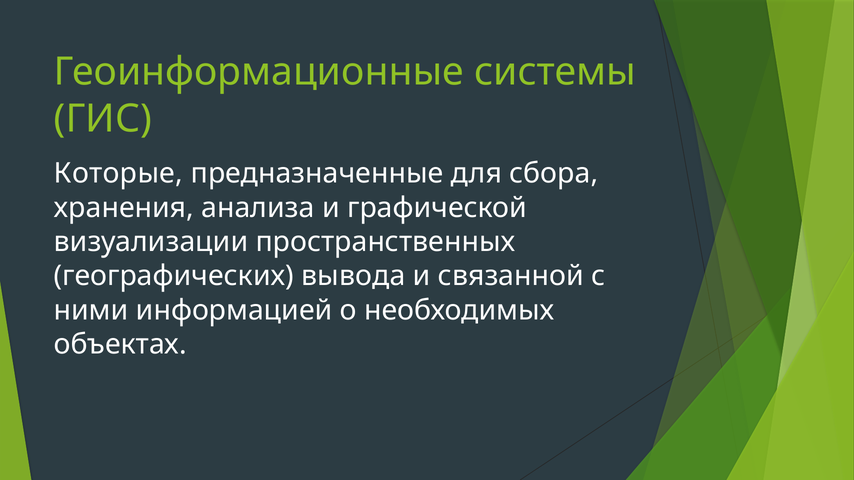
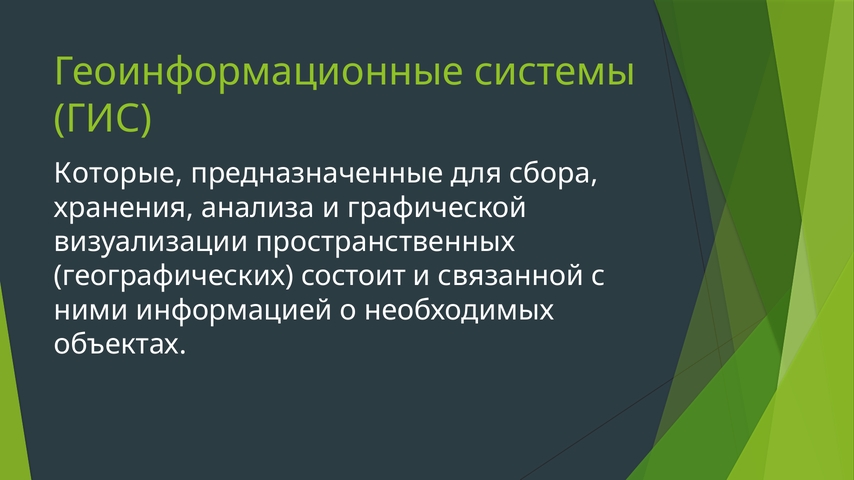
вывода: вывода -> состоит (353, 276)
